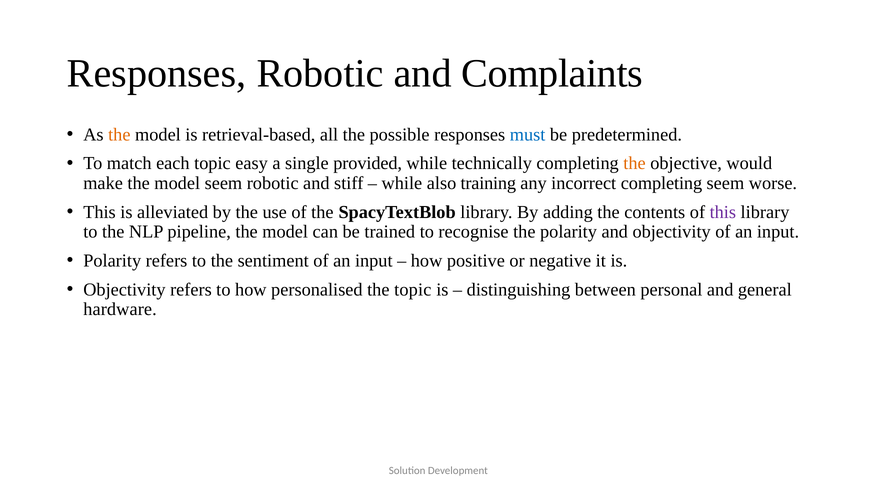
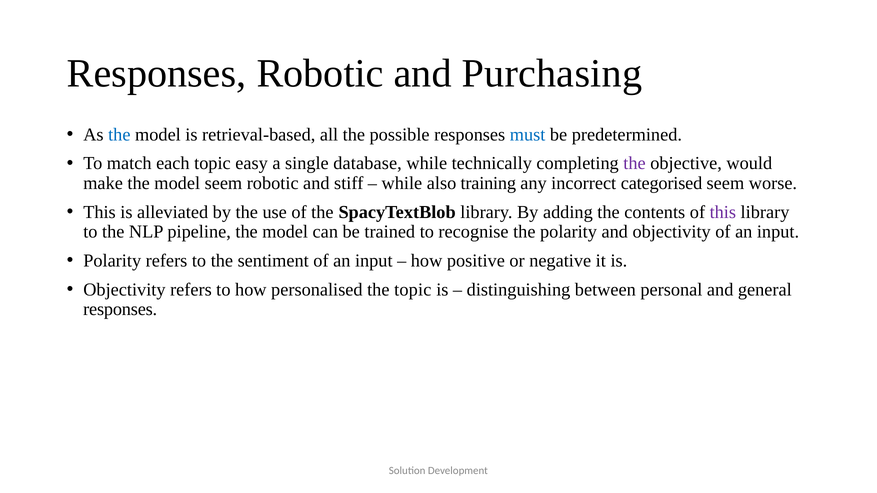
Complaints: Complaints -> Purchasing (552, 74)
the colour: orange -> blue (119, 135)
provided: provided -> database (368, 164)
the colour: orange -> purple (635, 164)
incorrect completing: completing -> categorised (662, 183)
hardware: hardware -> responses (120, 310)
